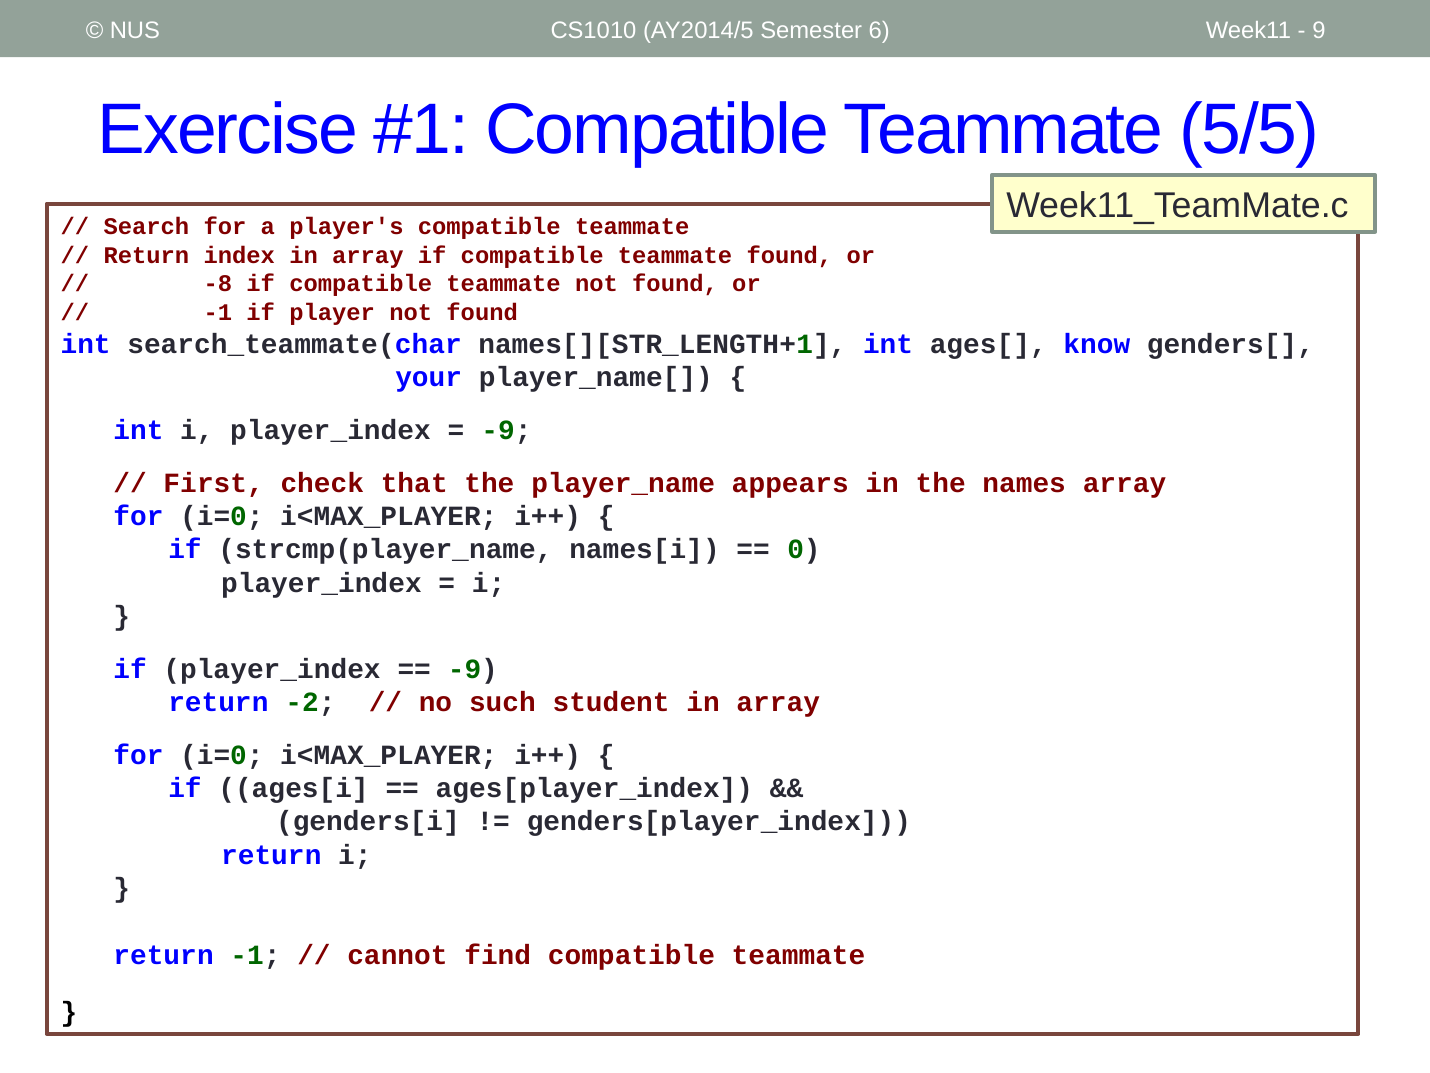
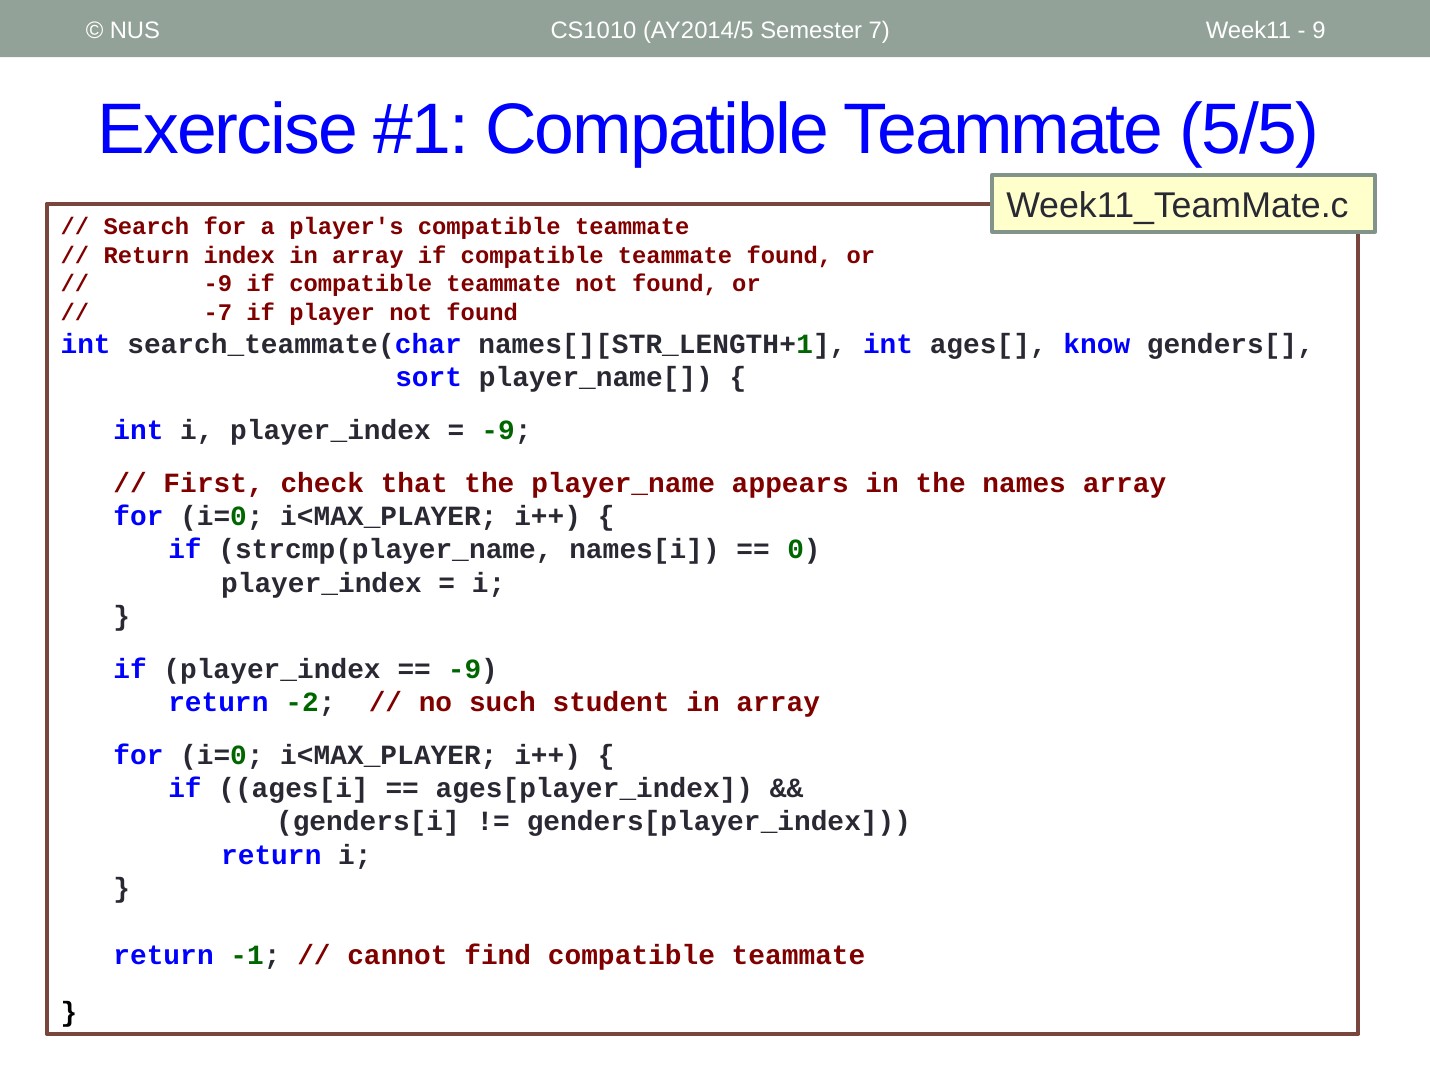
6: 6 -> 7 (879, 30)
-8: -8 -> -9 (218, 284)
-1: -1 -> -7 (218, 312)
your: your -> sort (429, 377)
